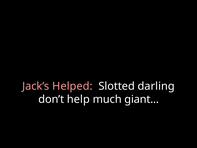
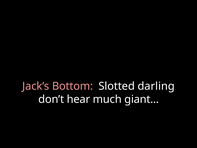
Helped: Helped -> Bottom (72, 86)
help: help -> hear (78, 99)
